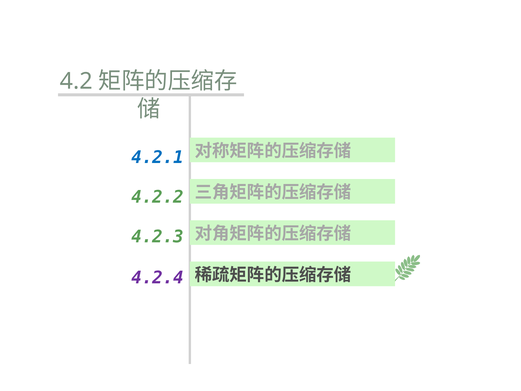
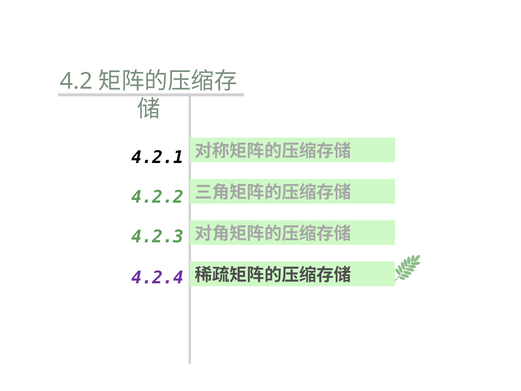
4.2.1 colour: blue -> black (157, 157)
